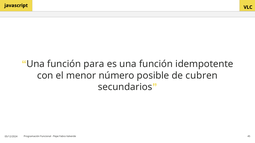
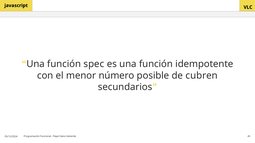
para: para -> spec (94, 64)
